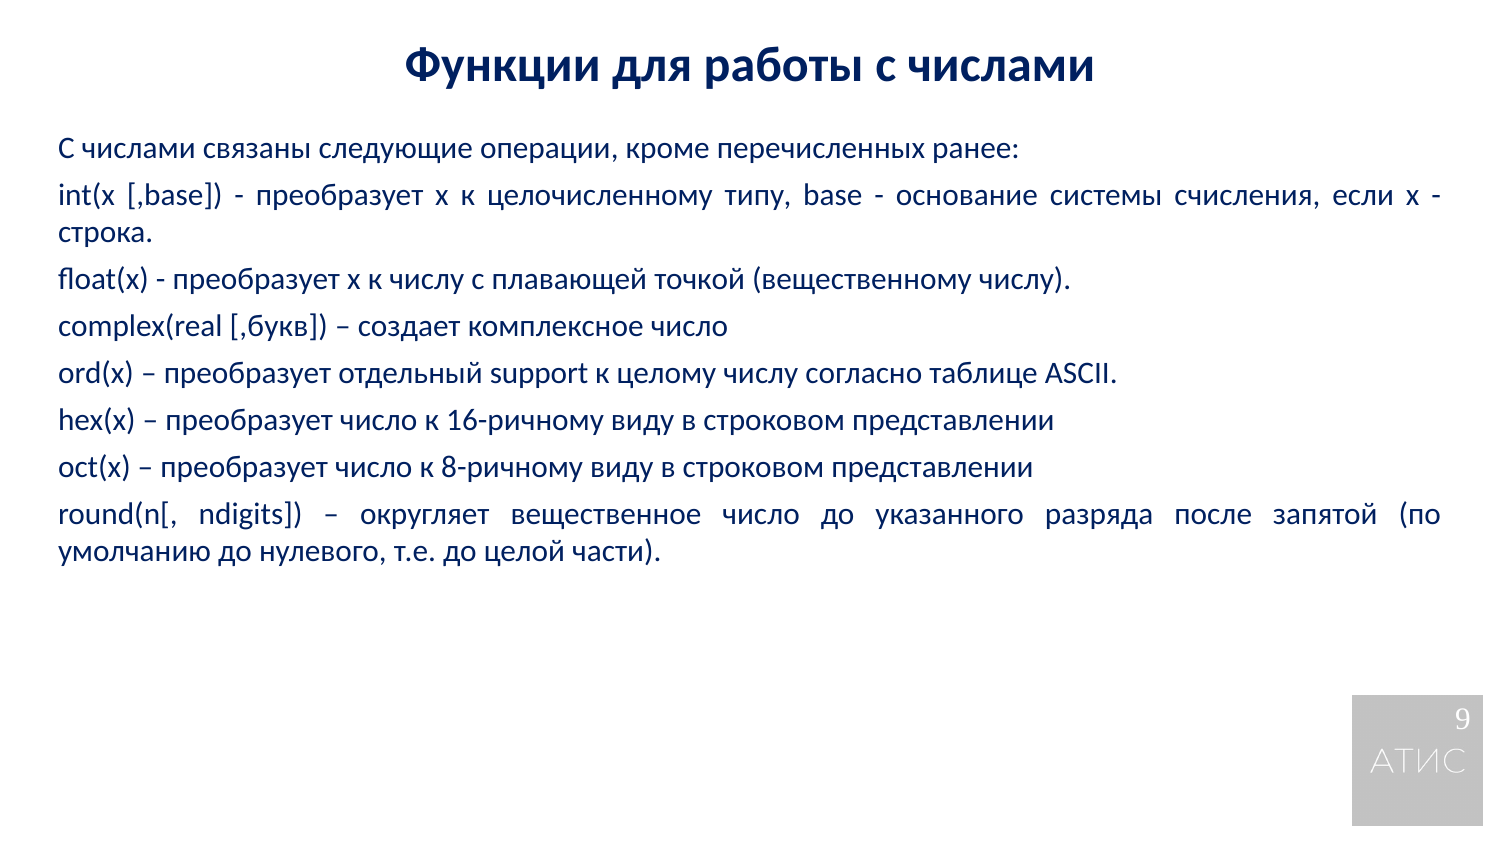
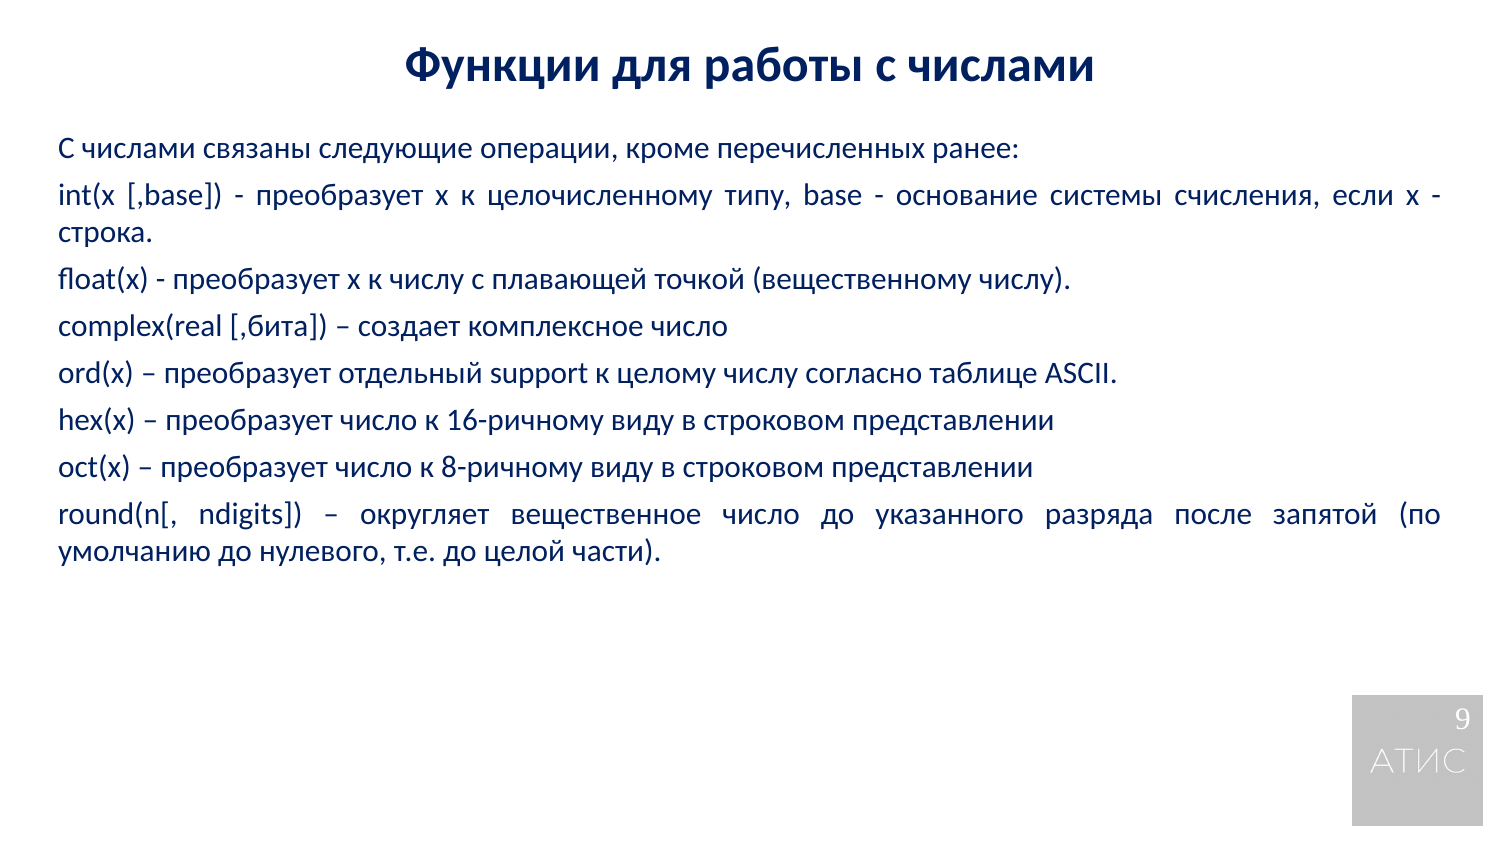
,букв: ,букв -> ,бита (279, 326)
